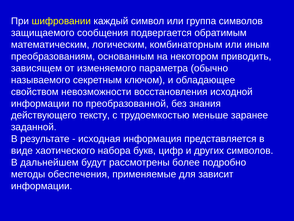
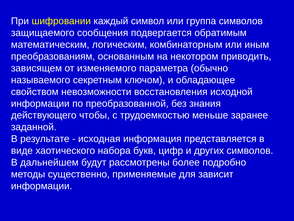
тексту: тексту -> чтобы (94, 115)
обеспечения: обеспечения -> существенно (79, 174)
